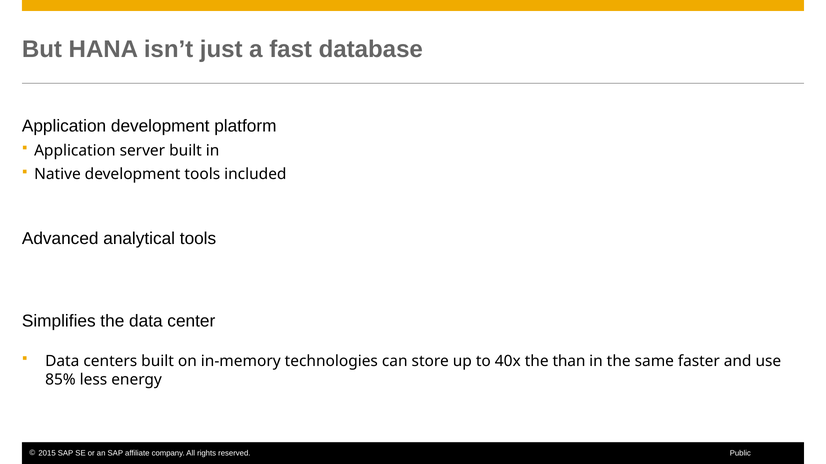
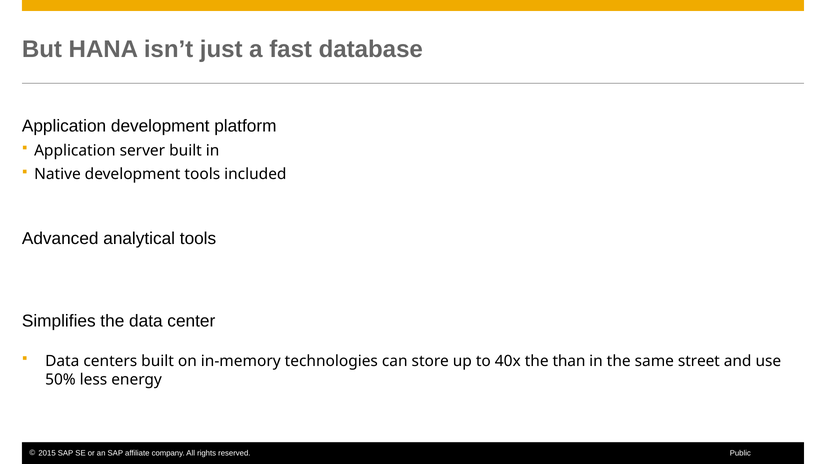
faster: faster -> street (699, 361)
85%: 85% -> 50% (60, 380)
